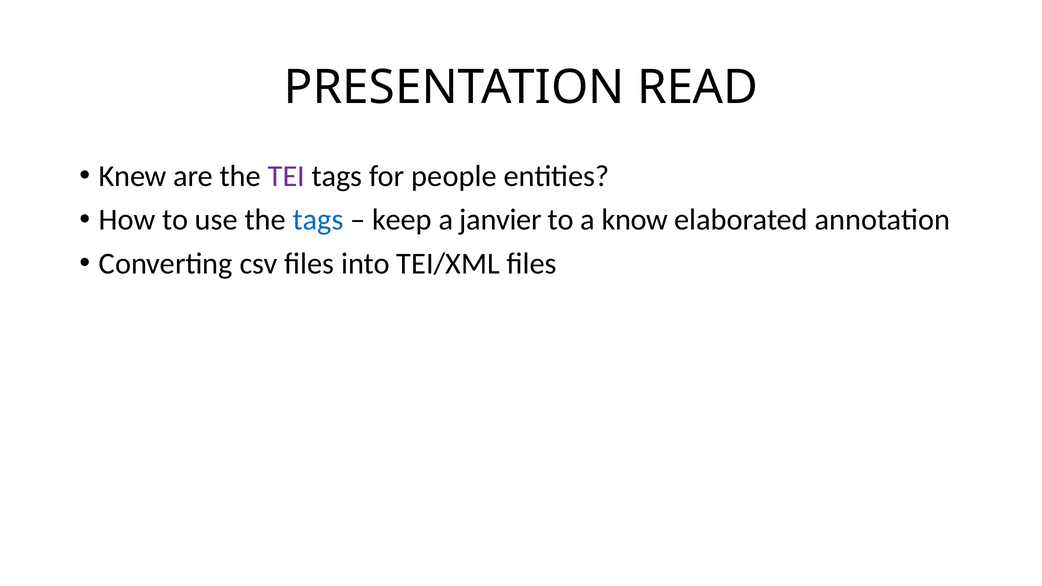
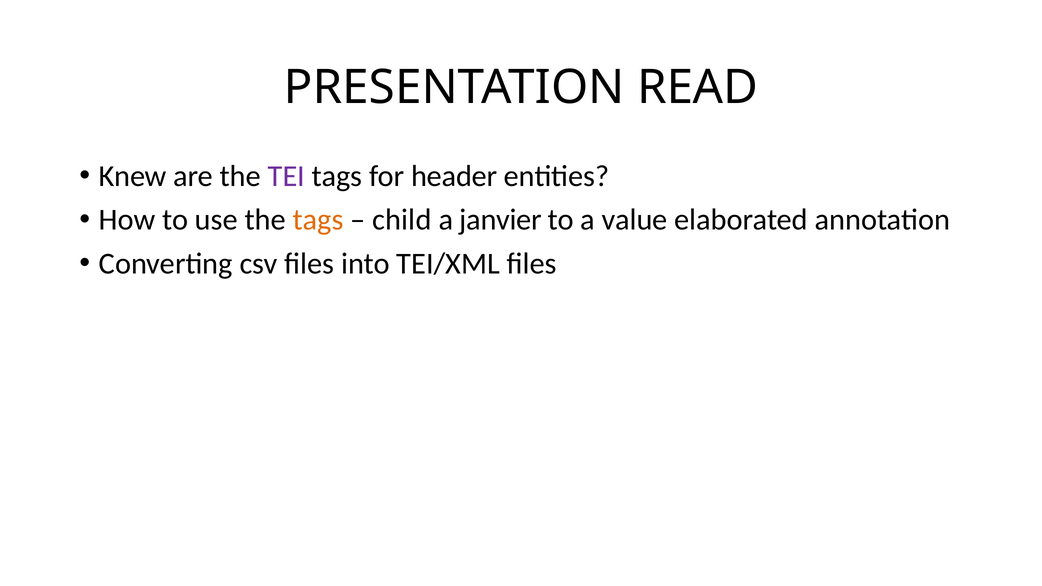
people: people -> header (454, 176)
tags colour: blue -> orange (318, 220)
keep: keep -> child (402, 220)
know: know -> value (635, 220)
